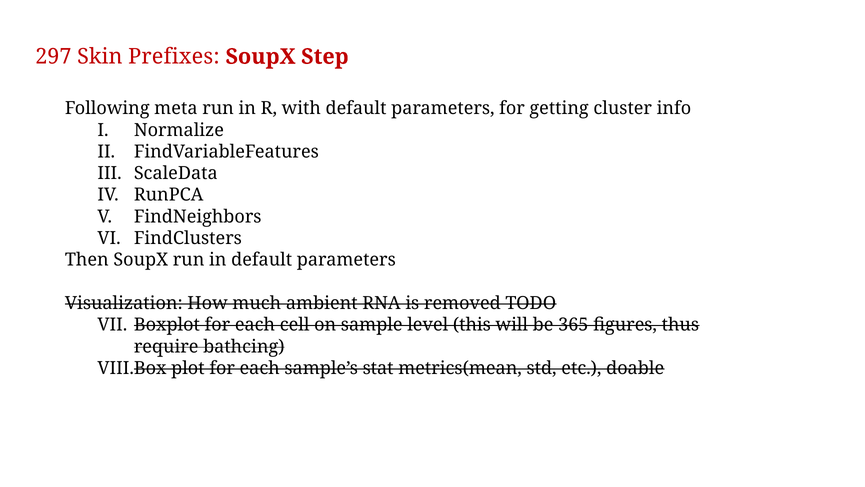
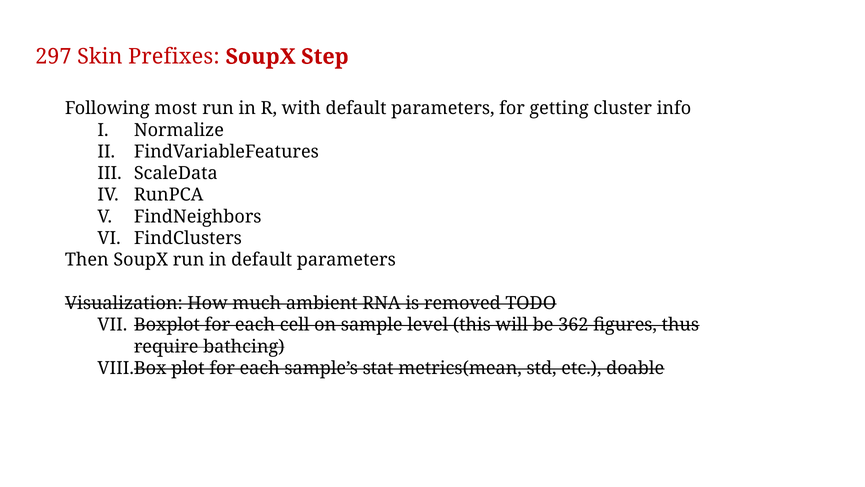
meta: meta -> most (176, 108)
365: 365 -> 362 (573, 325)
